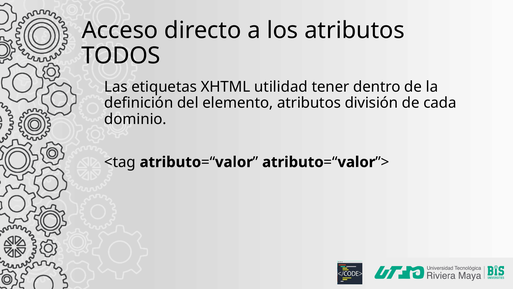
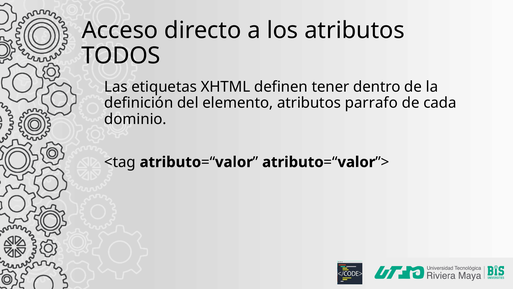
utilidad: utilidad -> definen (281, 87)
división: división -> parrafo (371, 103)
